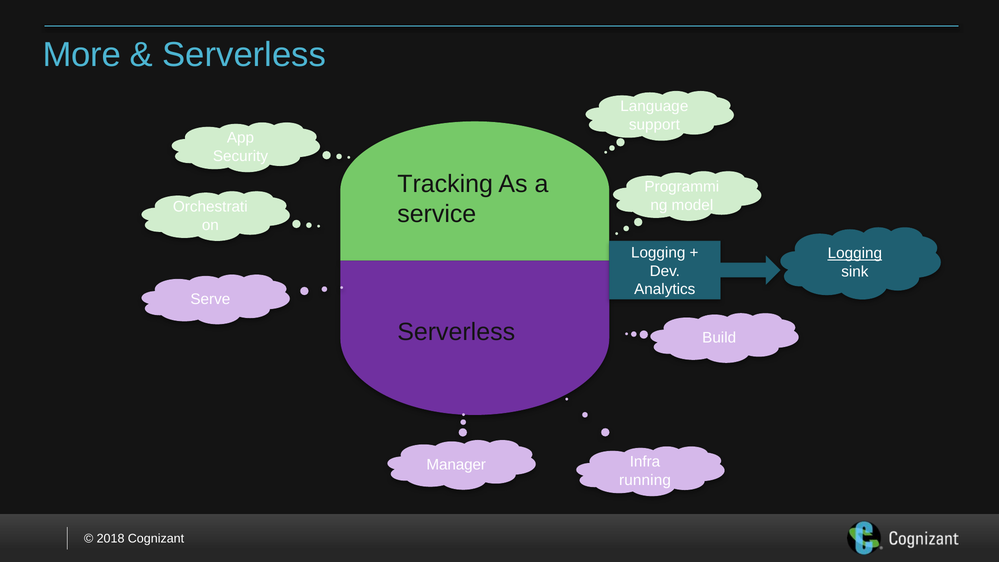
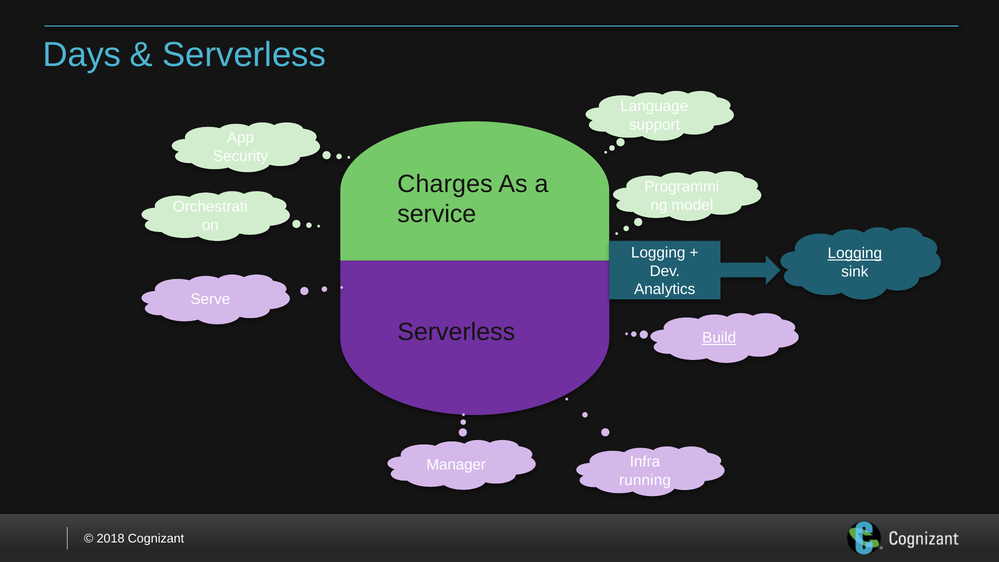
More: More -> Days (82, 55)
Tracking: Tracking -> Charges (445, 184)
Build underline: none -> present (719, 338)
